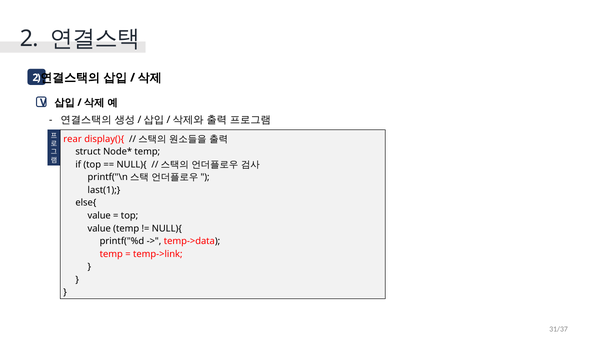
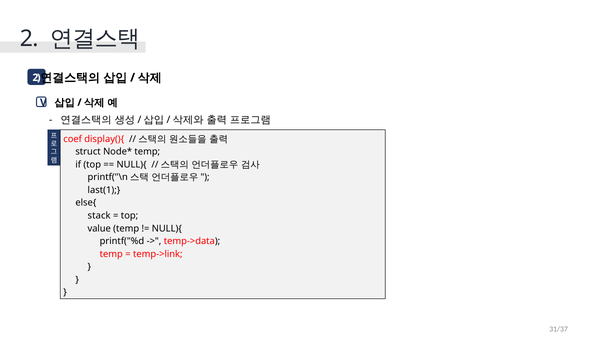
rear: rear -> coef (73, 139)
value: value -> stack (99, 216)
